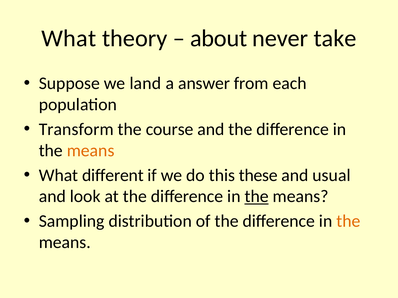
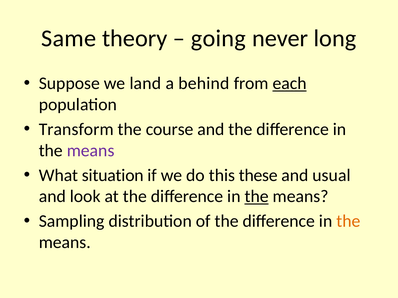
What: What -> Same (69, 39)
about: about -> going (218, 39)
take: take -> long (335, 39)
answer: answer -> behind (204, 83)
each underline: none -> present (290, 83)
means colour: orange -> purple (91, 151)
different: different -> situation (113, 176)
